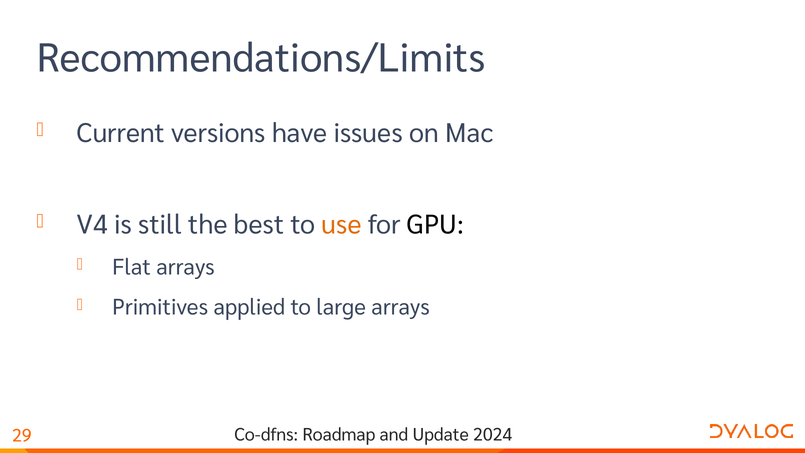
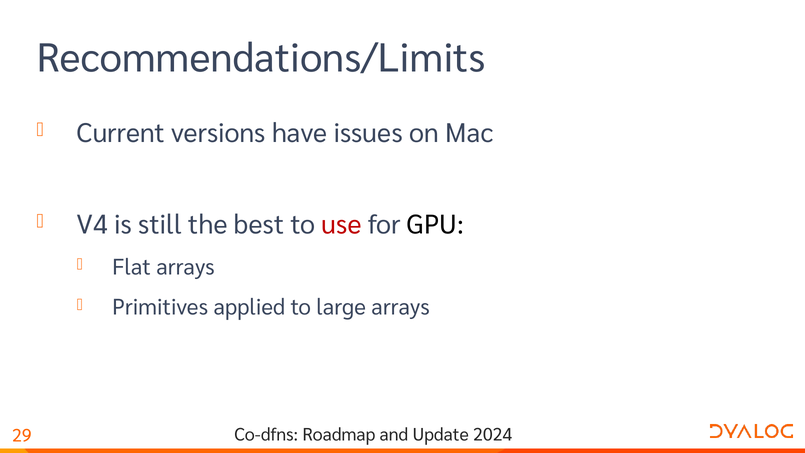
use colour: orange -> red (342, 225)
